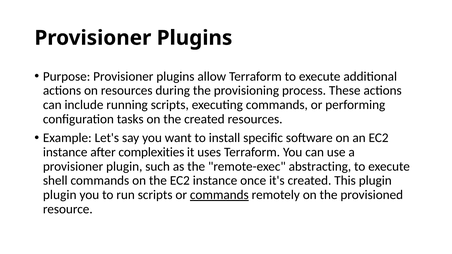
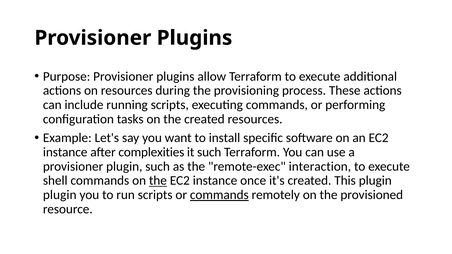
it uses: uses -> such (209, 152)
abstracting: abstracting -> interaction (320, 167)
the underline: none -> present (158, 181)
